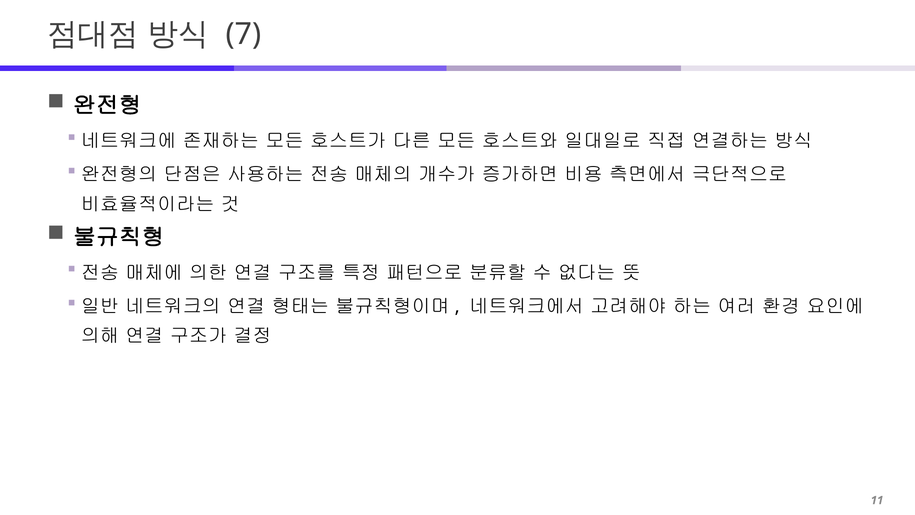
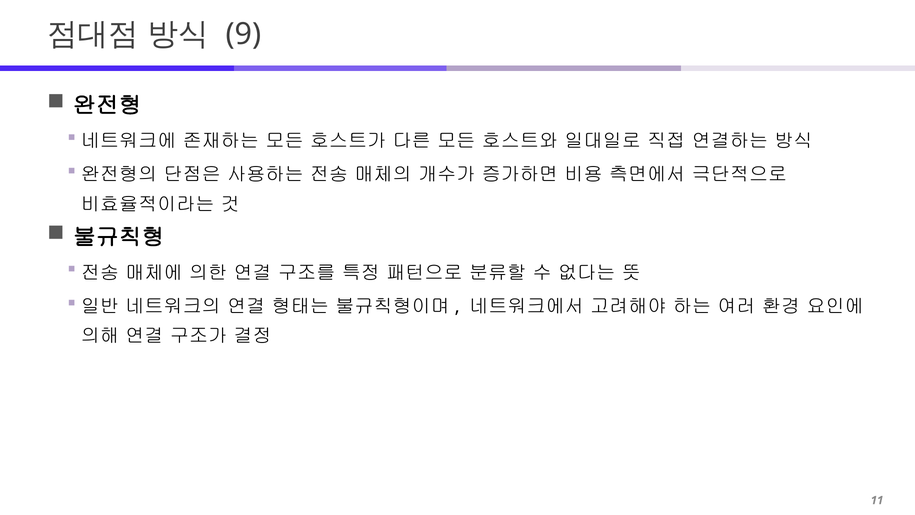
7: 7 -> 9 (243, 34)
